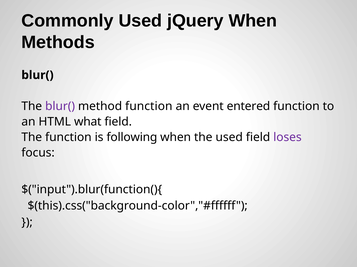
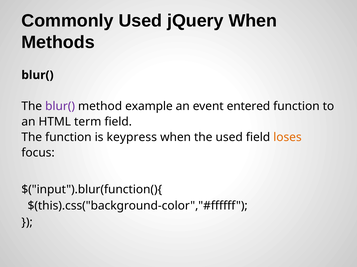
method function: function -> example (149, 106)
what: what -> term (88, 122)
following: following -> keypress (132, 138)
loses colour: purple -> orange (287, 138)
